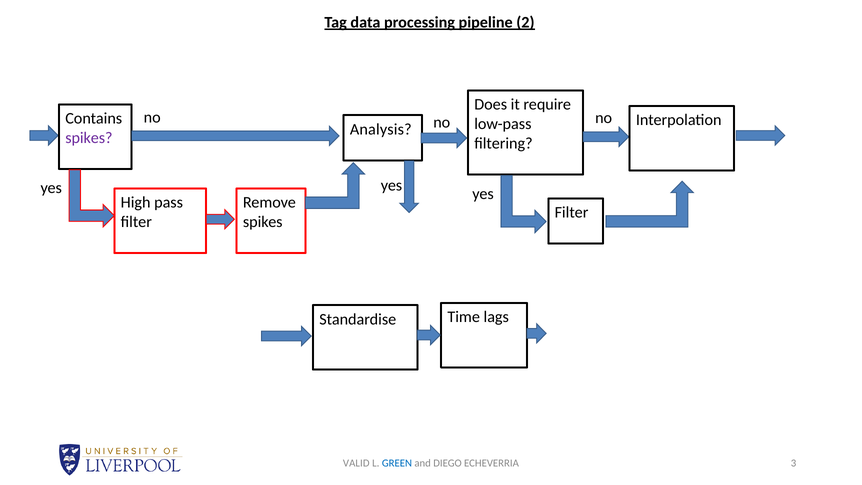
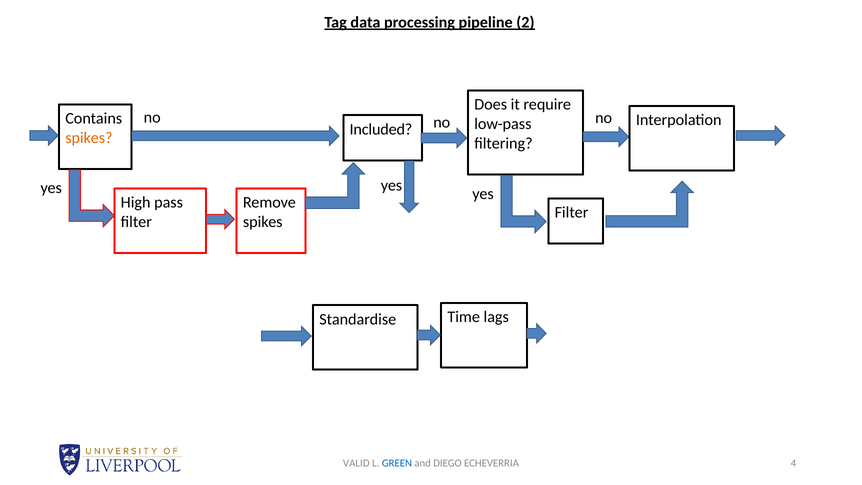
Analysis: Analysis -> Included (381, 129)
spikes colour: purple -> orange (89, 138)
3: 3 -> 4 (794, 463)
